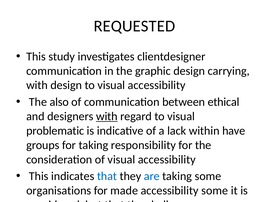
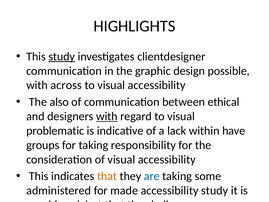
REQUESTED: REQUESTED -> HIGHLIGHTS (134, 26)
study underline: none -> present (62, 56)
design carrying: carrying -> possible (229, 71)
with design: design -> across (66, 85)
that colour: blue -> orange (107, 176)
organisations: organisations -> administered (59, 190)
accessibility some: some -> study (215, 190)
